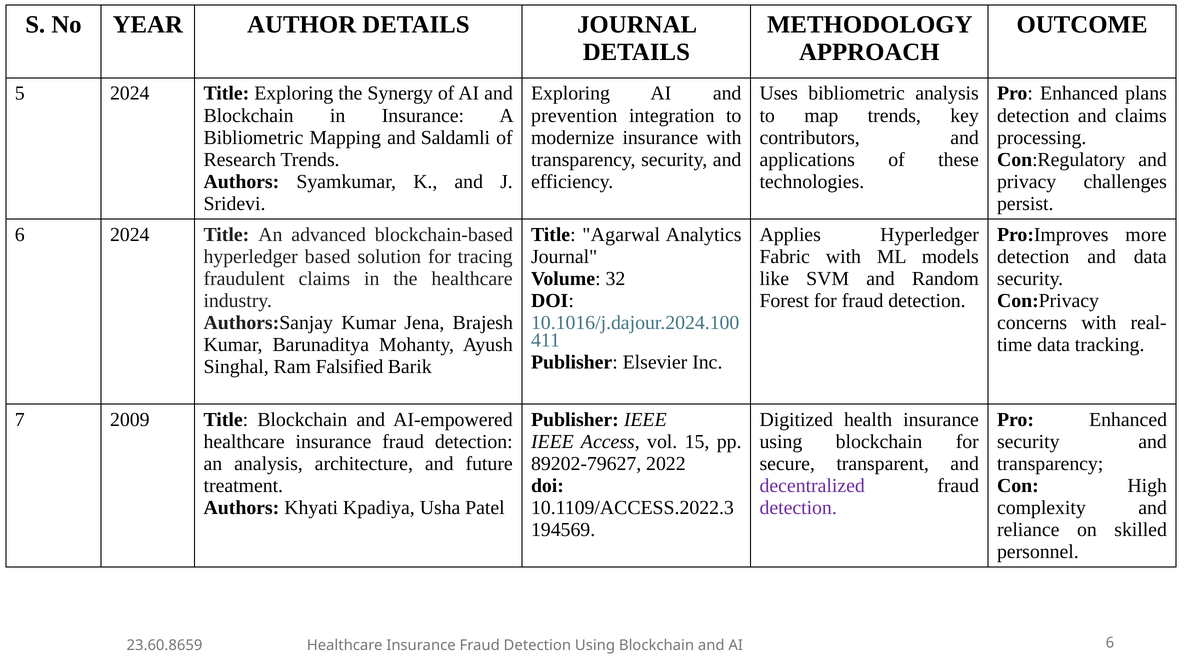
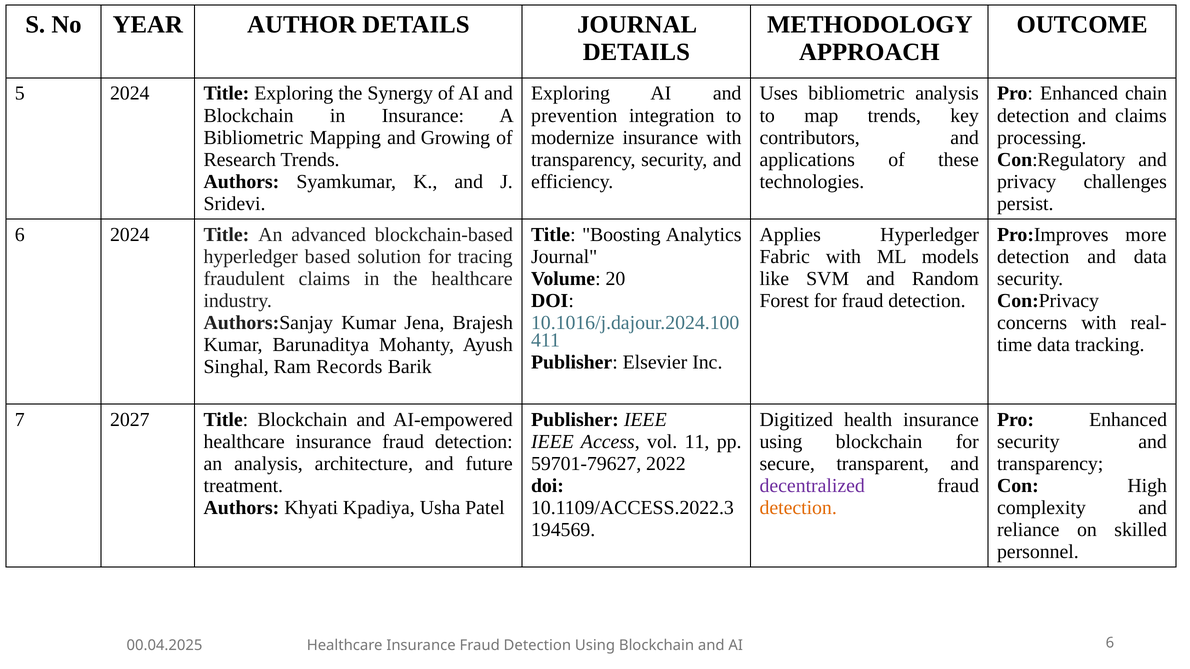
plans: plans -> chain (1146, 93)
Saldamli: Saldamli -> Growing (455, 138)
Agarwal: Agarwal -> Boosting (621, 235)
32: 32 -> 20 (615, 279)
Falsified: Falsified -> Records (349, 367)
2009: 2009 -> 2027 (130, 420)
15: 15 -> 11 (697, 442)
89202-79627: 89202-79627 -> 59701-79627 (586, 464)
detection colour: purple -> orange (798, 508)
23.60.8659: 23.60.8659 -> 00.04.2025 (164, 646)
